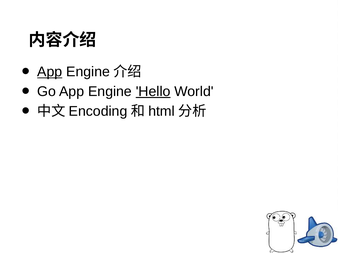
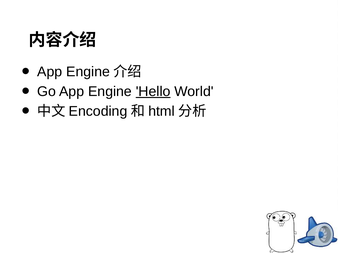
App underline: present -> none (50, 72)
